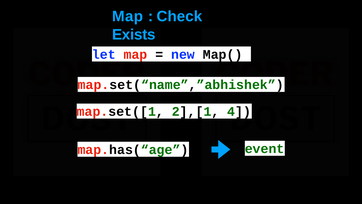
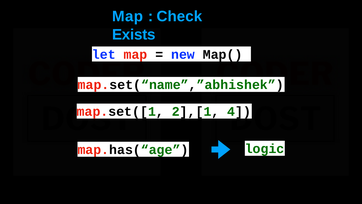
event: event -> logic (265, 149)
